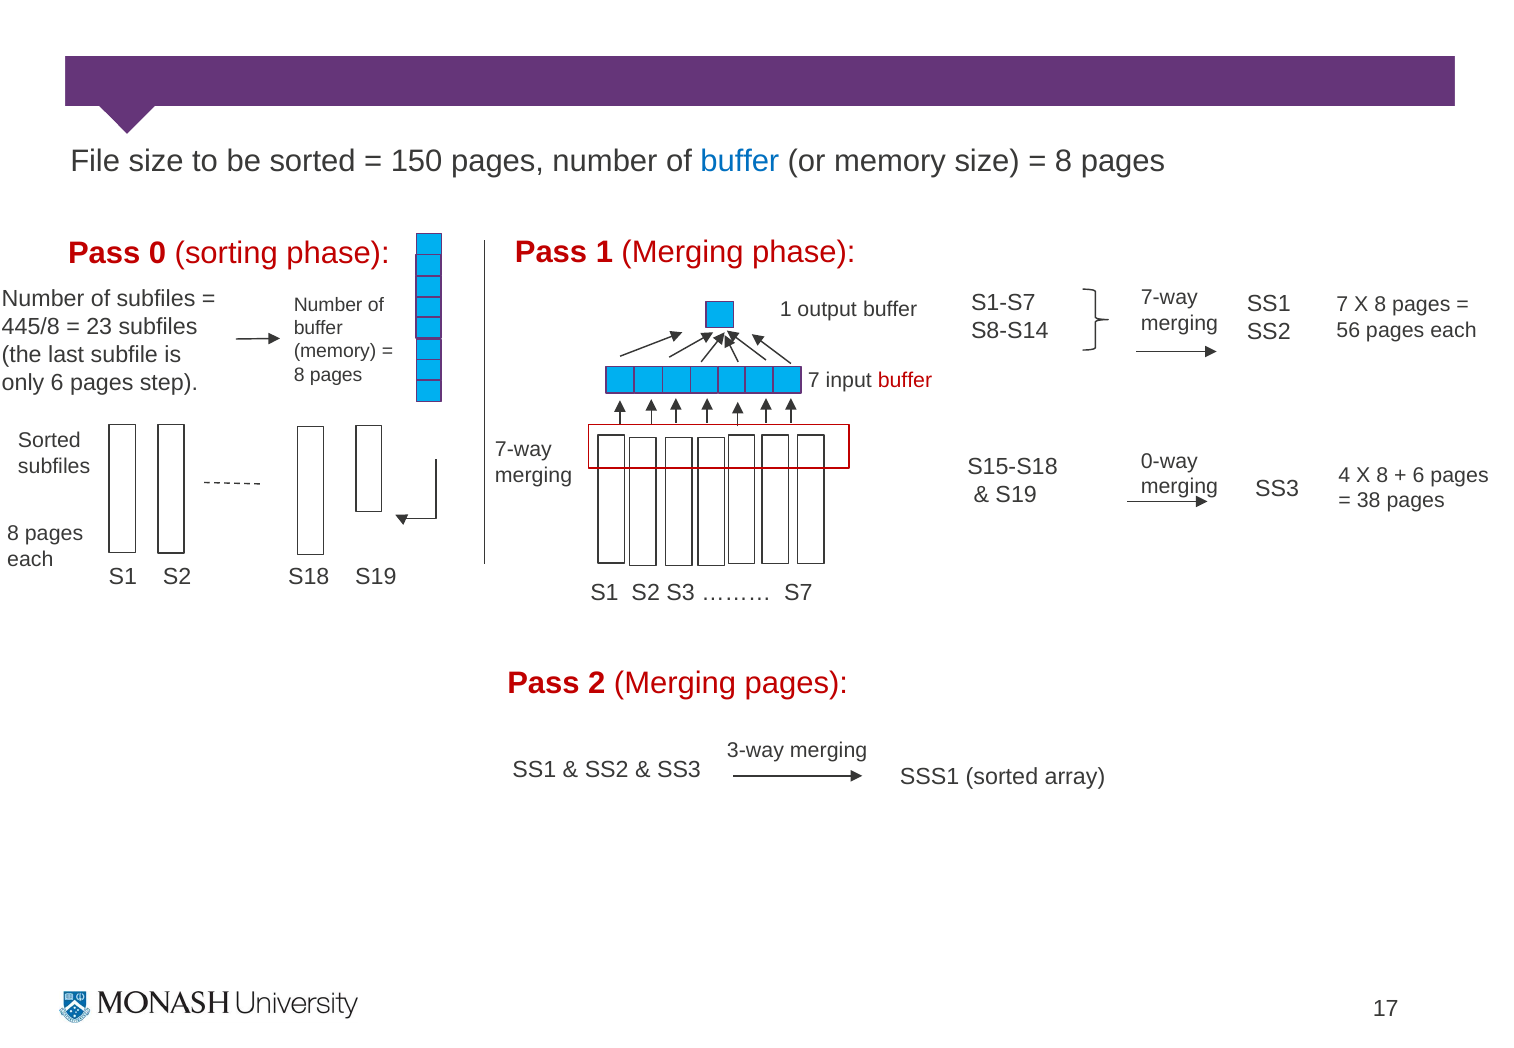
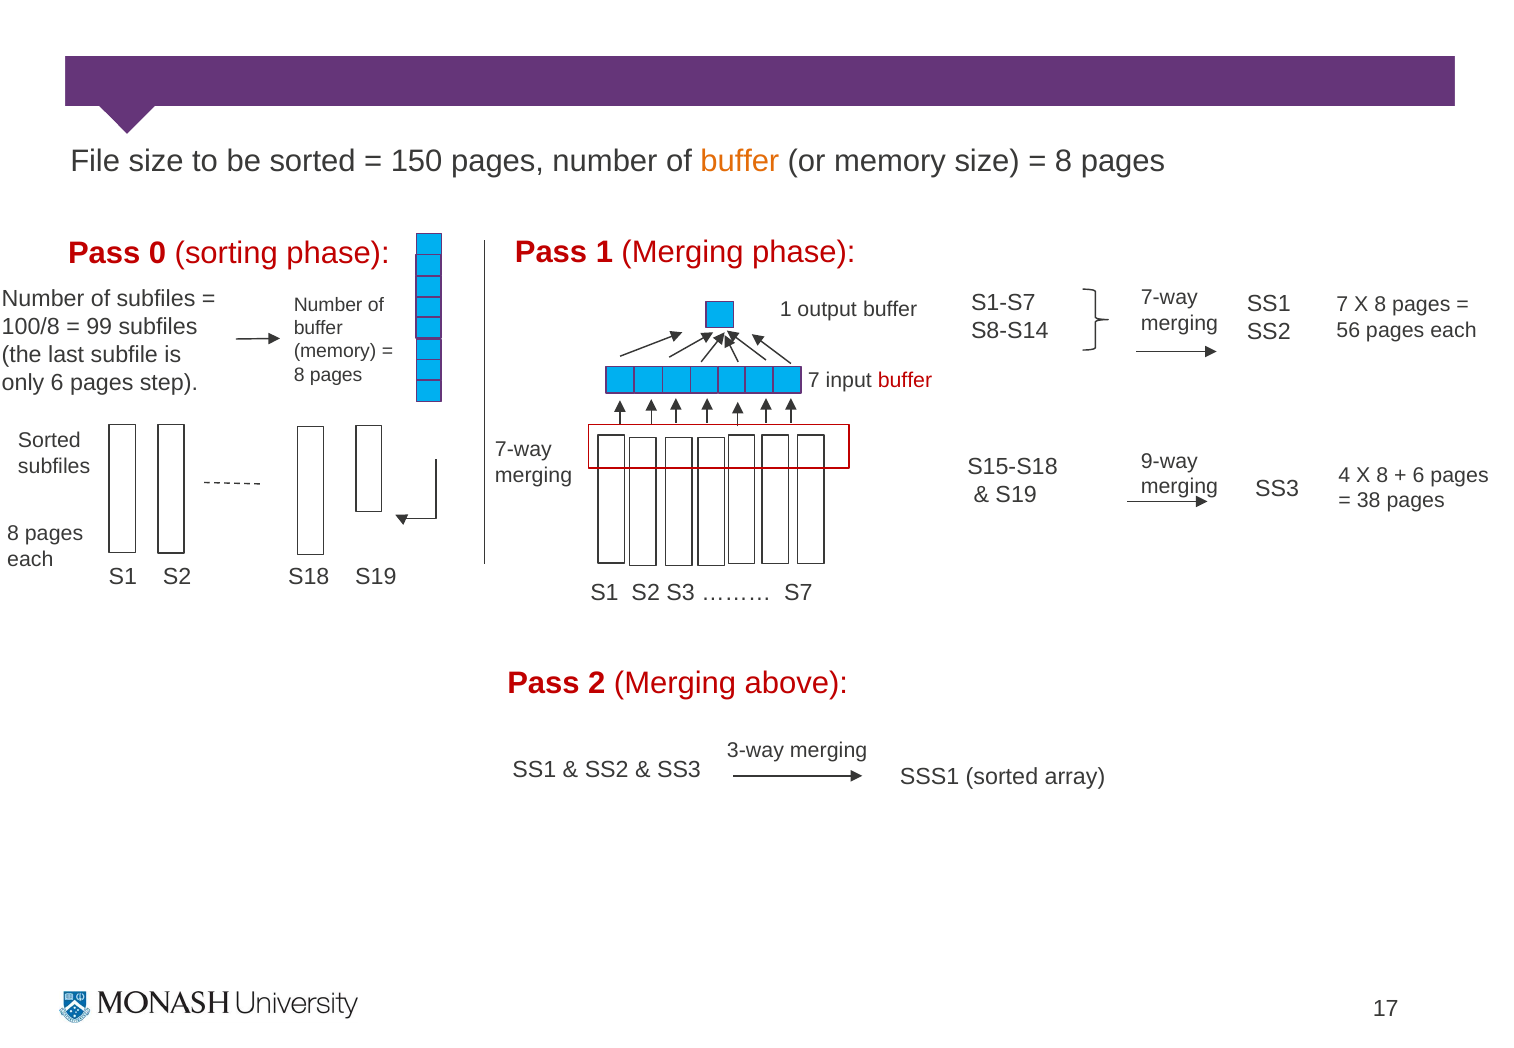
buffer colour: blue -> orange (740, 161)
445/8: 445/8 -> 100/8 (31, 327)
23: 23 -> 99 (99, 327)
0-way: 0-way -> 9-way (1169, 461)
Merging pages: pages -> above (796, 683)
